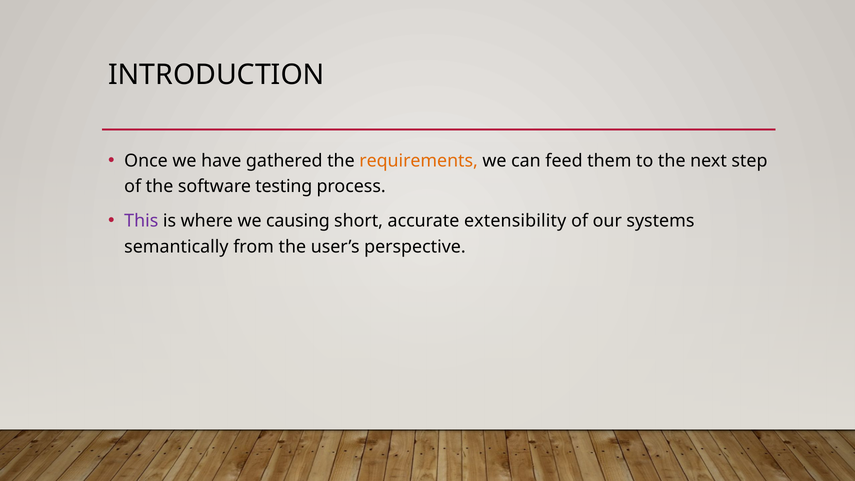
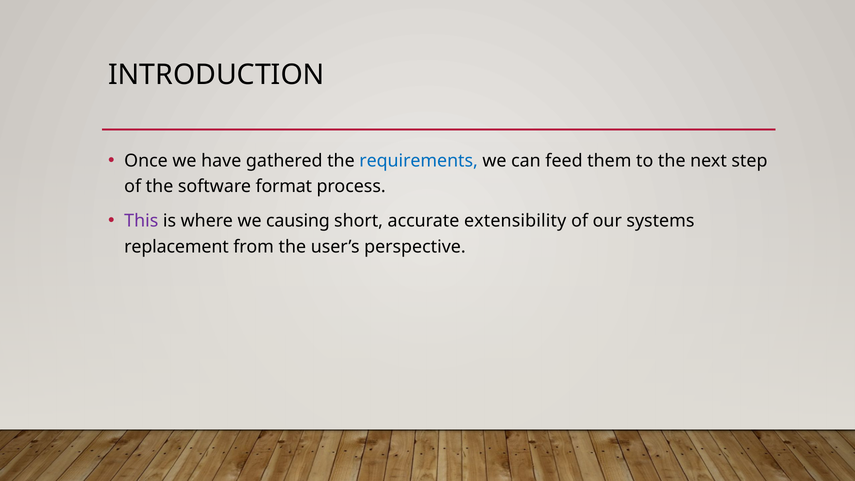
requirements colour: orange -> blue (419, 161)
testing: testing -> format (284, 186)
semantically: semantically -> replacement (176, 247)
